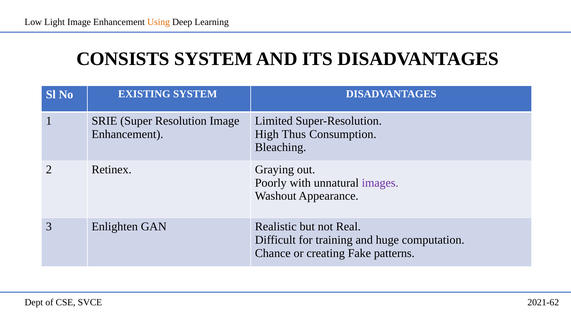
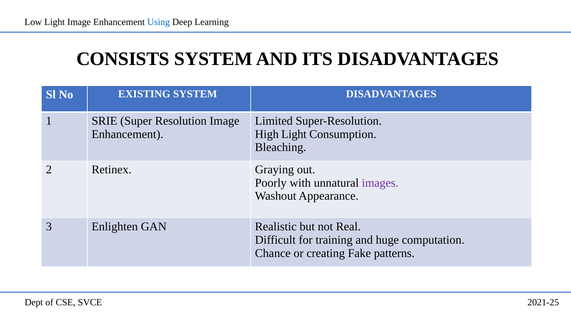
Using colour: orange -> blue (159, 22)
High Thus: Thus -> Light (294, 134)
2021-62: 2021-62 -> 2021-25 (543, 302)
